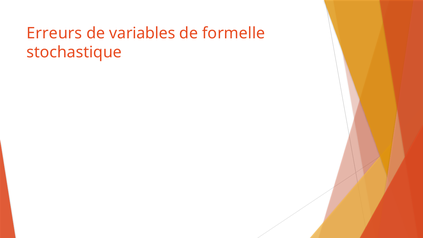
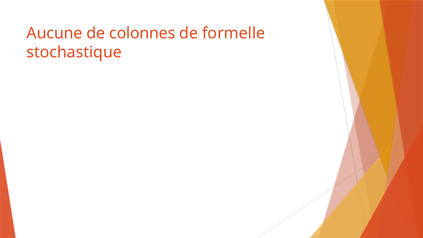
Erreurs: Erreurs -> Aucune (55, 33)
variables: variables -> colonnes (142, 33)
